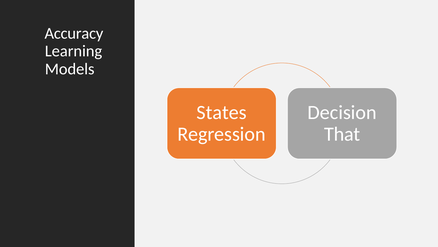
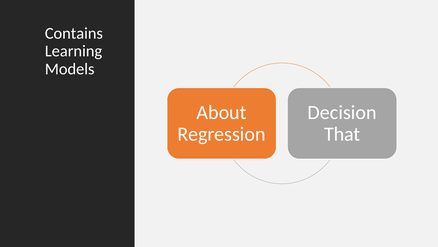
Accuracy: Accuracy -> Contains (74, 33)
States: States -> About (222, 112)
